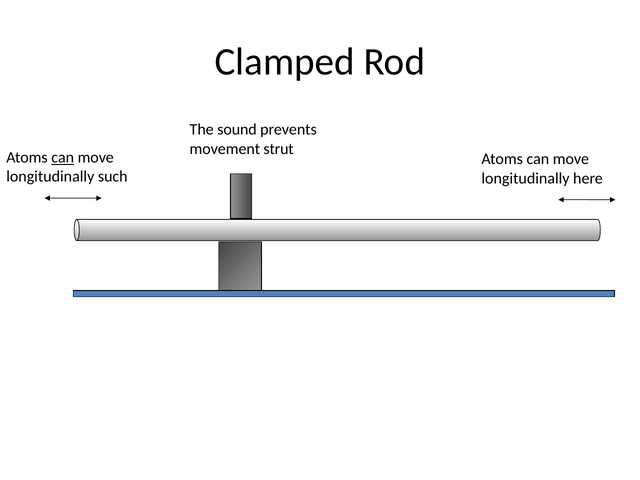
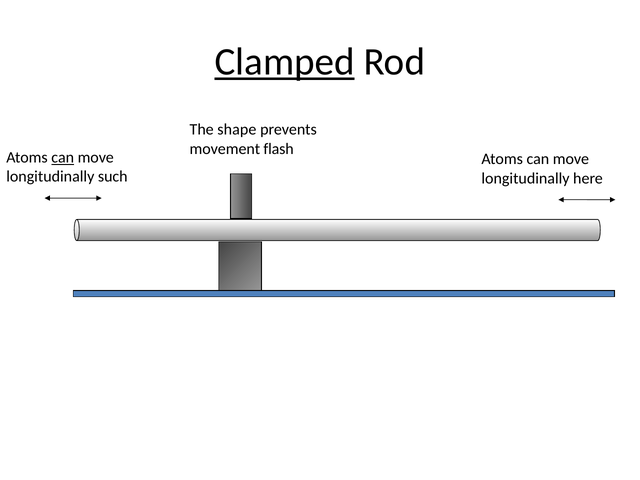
Clamped underline: none -> present (285, 62)
sound: sound -> shape (237, 130)
strut: strut -> flash (279, 149)
